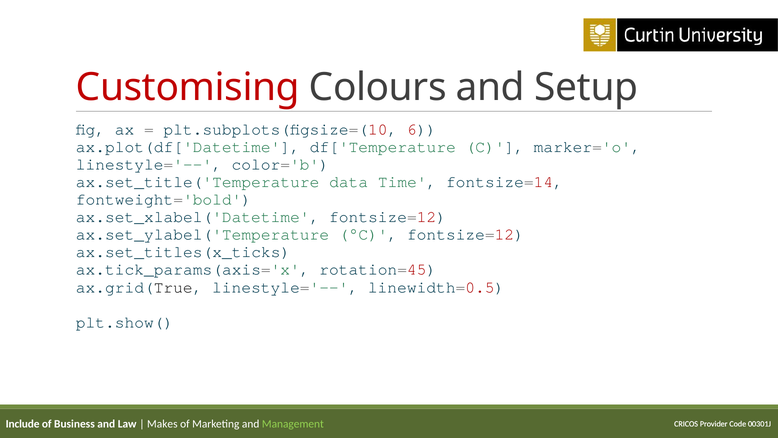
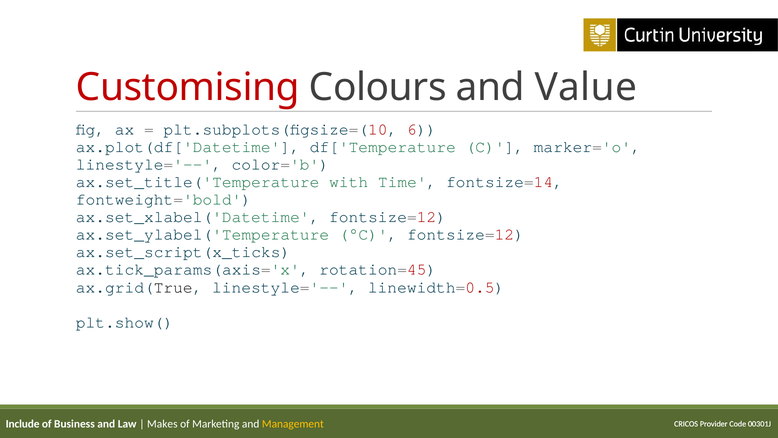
Setup: Setup -> Value (586, 87)
data: data -> with (349, 182)
ax.set_titles(x_ticks: ax.set_titles(x_ticks -> ax.set_script(x_ticks (183, 252)
Management colour: light green -> yellow (293, 424)
